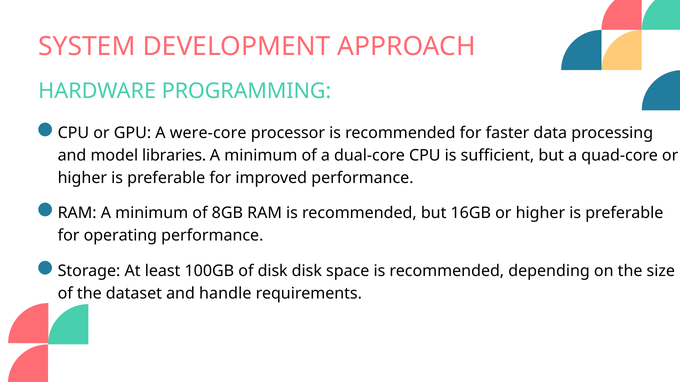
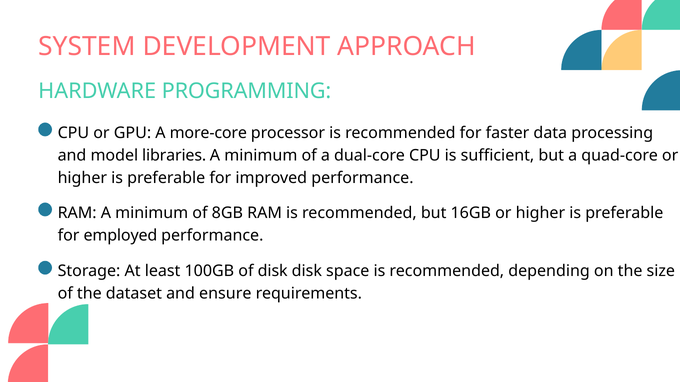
were-core: were-core -> more-core (208, 133)
operating: operating -> employed (120, 236)
handle: handle -> ensure (225, 294)
